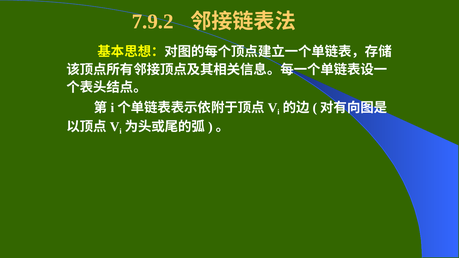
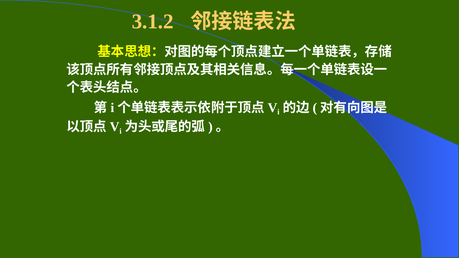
7.9.2: 7.9.2 -> 3.1.2 (153, 22)
